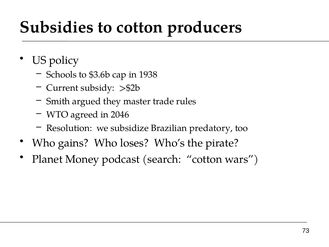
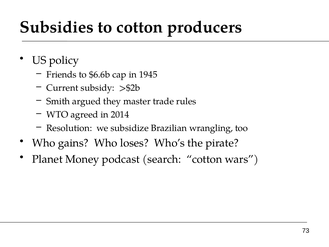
Schools: Schools -> Friends (62, 75)
$3.6b: $3.6b -> $6.6b (100, 75)
1938: 1938 -> 1945 (148, 75)
2046: 2046 -> 2014 (120, 115)
predatory: predatory -> wrangling (211, 128)
